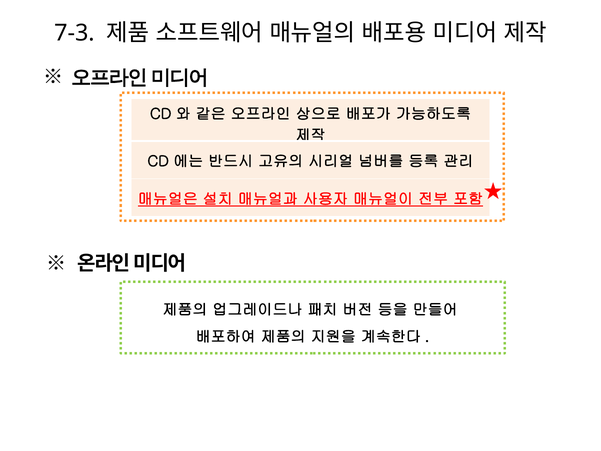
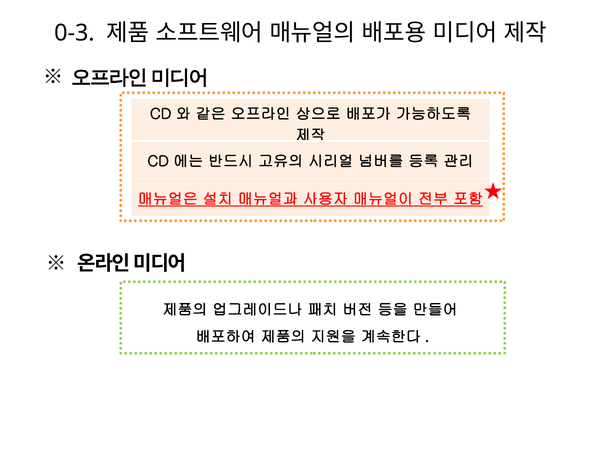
7-3: 7-3 -> 0-3 (74, 33)
